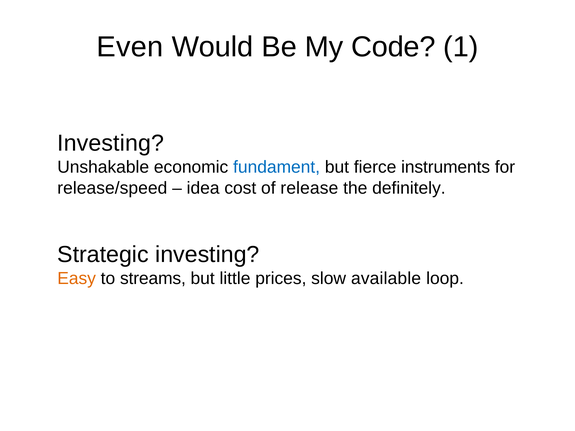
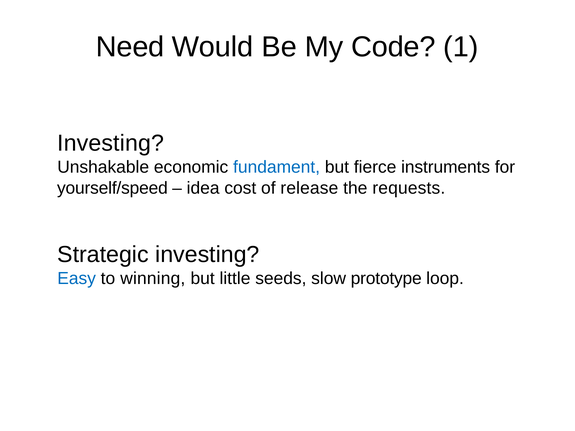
Even: Even -> Need (130, 47)
release/speed: release/speed -> yourself/speed (112, 188)
definitely: definitely -> requests (409, 188)
Easy colour: orange -> blue (77, 278)
streams: streams -> winning (153, 278)
prices: prices -> seeds (281, 278)
available: available -> prototype (386, 278)
